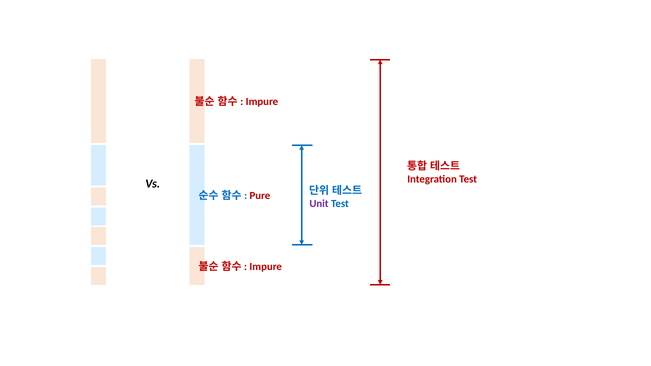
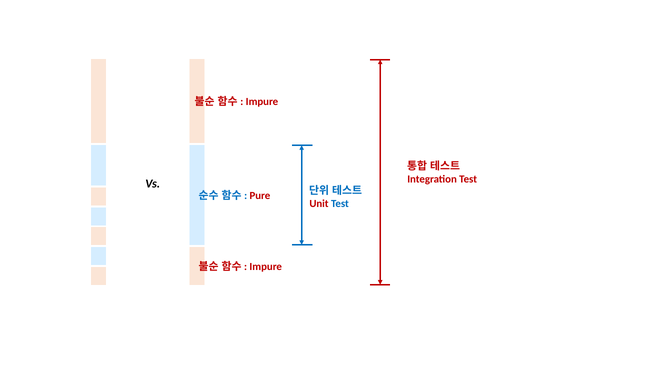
Unit colour: purple -> red (319, 204)
